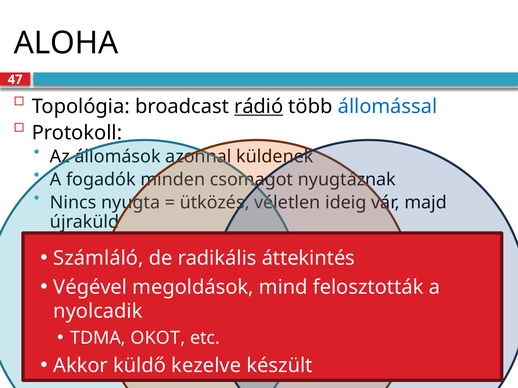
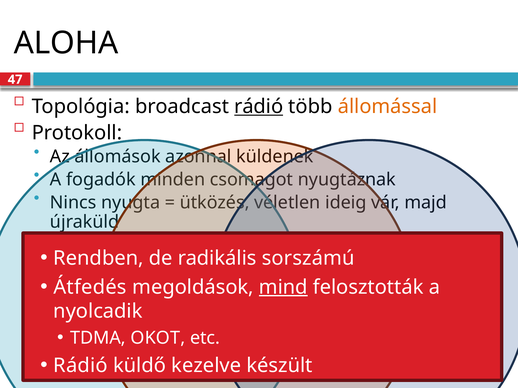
állomással colour: blue -> orange (388, 107)
Számláló: Számláló -> Rendben (98, 259)
áttekintés: áttekintés -> sorszámú (308, 259)
Végével: Végével -> Átfedés (90, 287)
mind underline: none -> present (283, 287)
Akkor: Akkor -> Rádió (80, 366)
